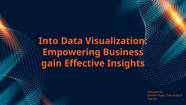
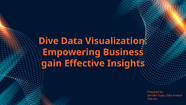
Into: Into -> Dive (49, 41)
